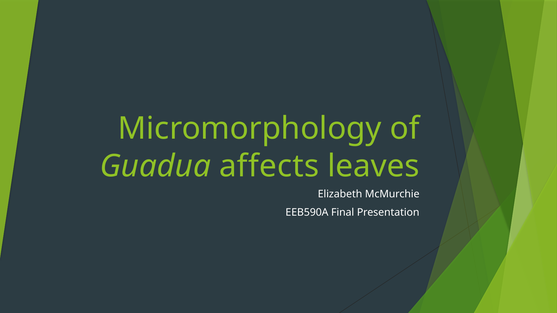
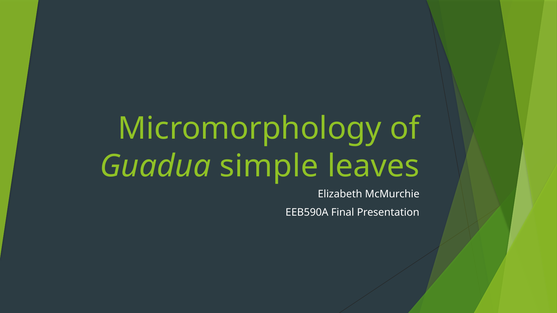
affects: affects -> simple (269, 166)
